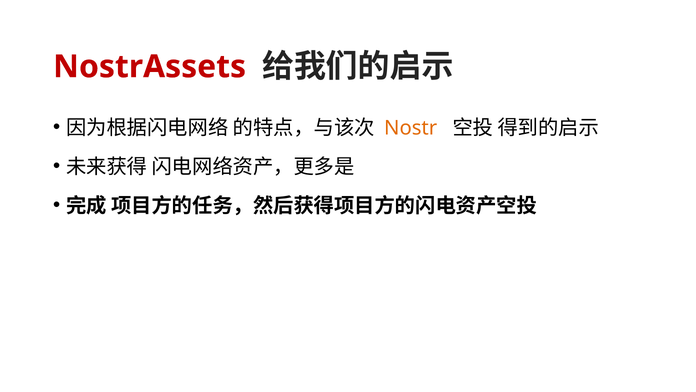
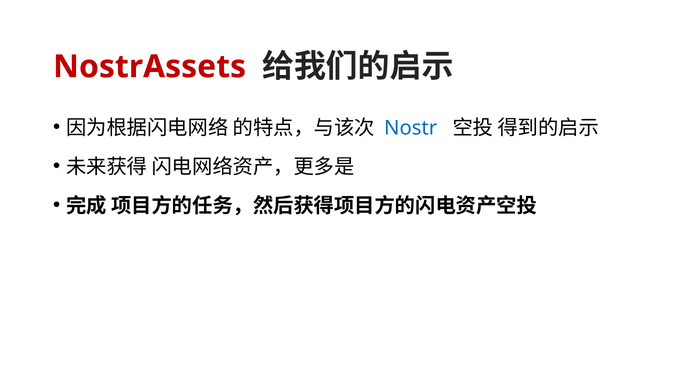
Nostr colour: orange -> blue (411, 128)
